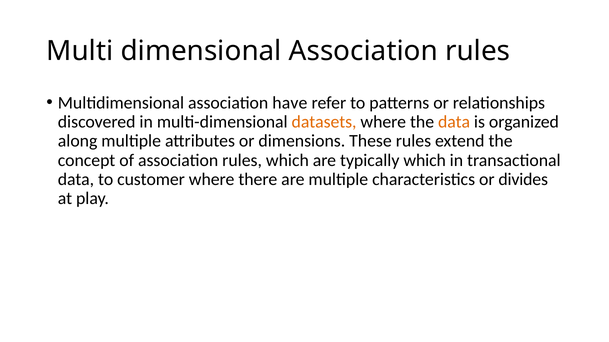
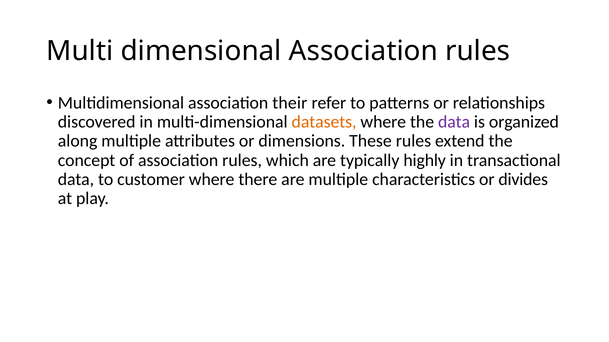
have: have -> their (290, 103)
data colour: orange -> purple (454, 122)
typically which: which -> highly (425, 161)
